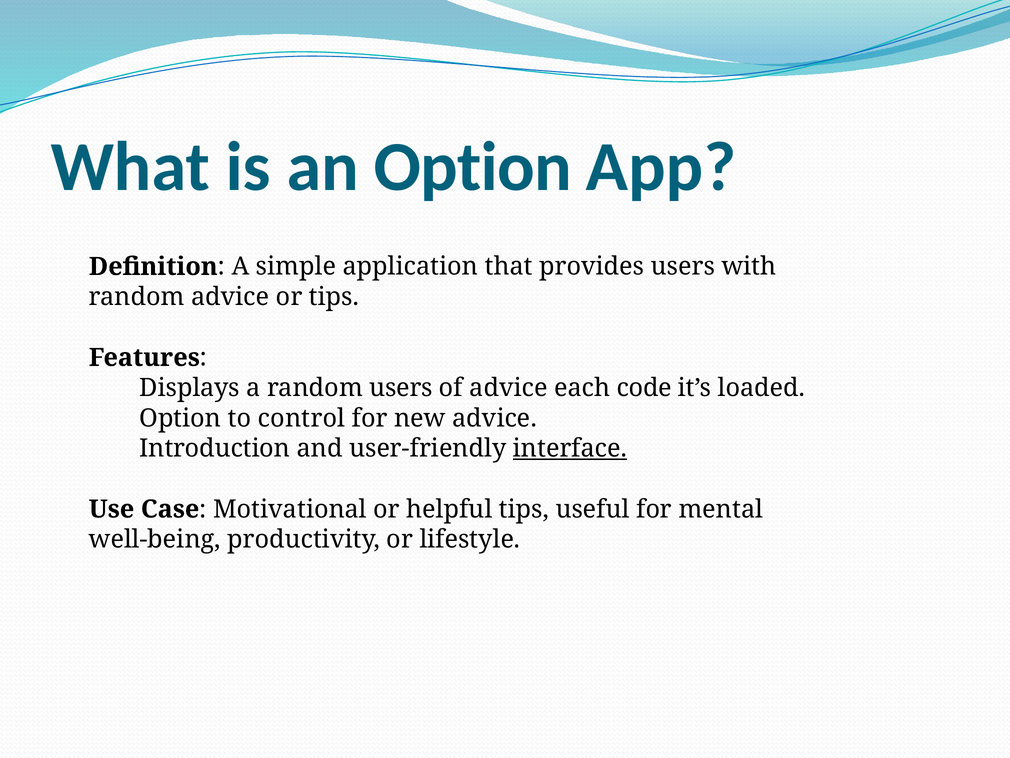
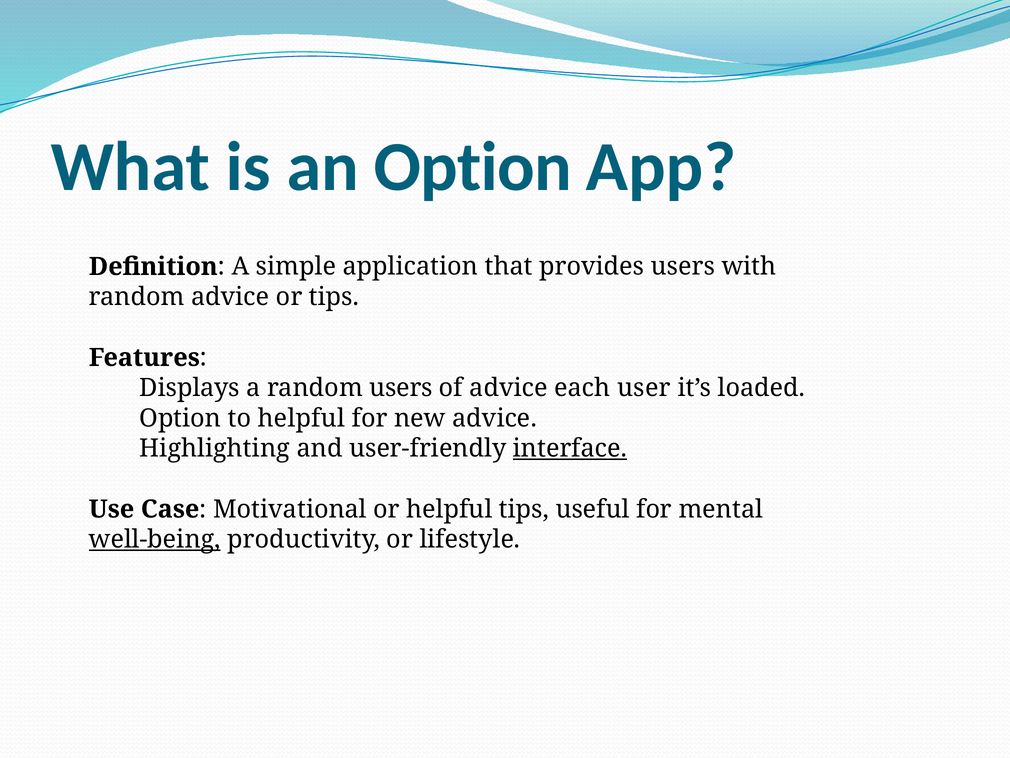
code: code -> user (644, 388)
to control: control -> helpful (301, 418)
Introduction: Introduction -> Highlighting (215, 448)
well-being underline: none -> present (155, 539)
